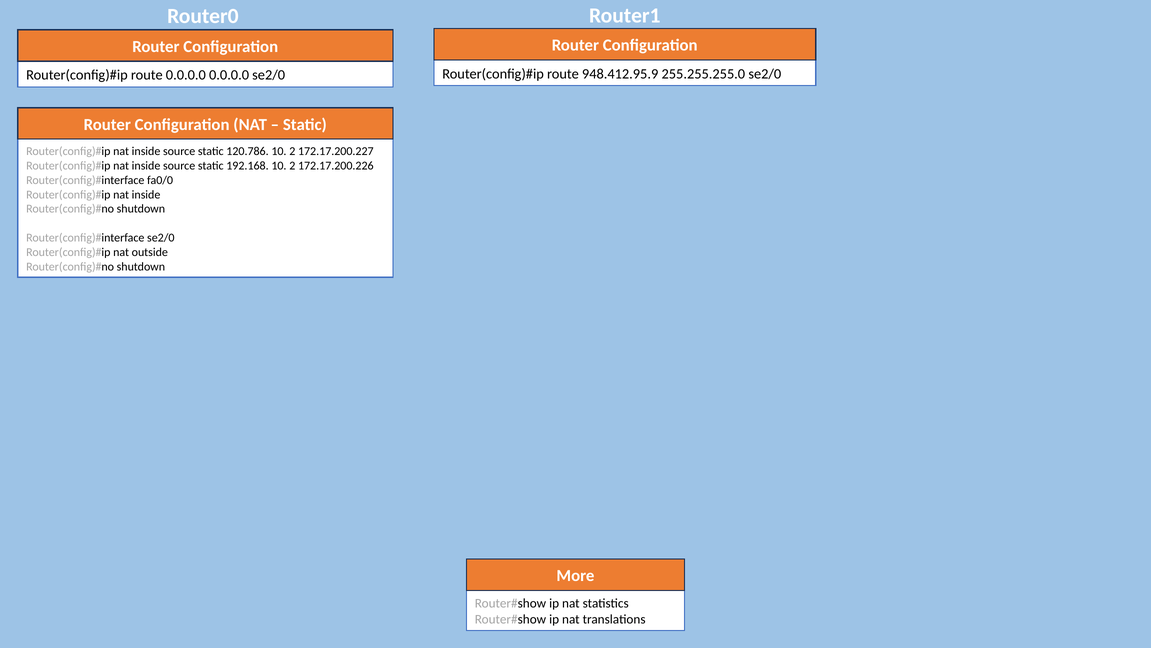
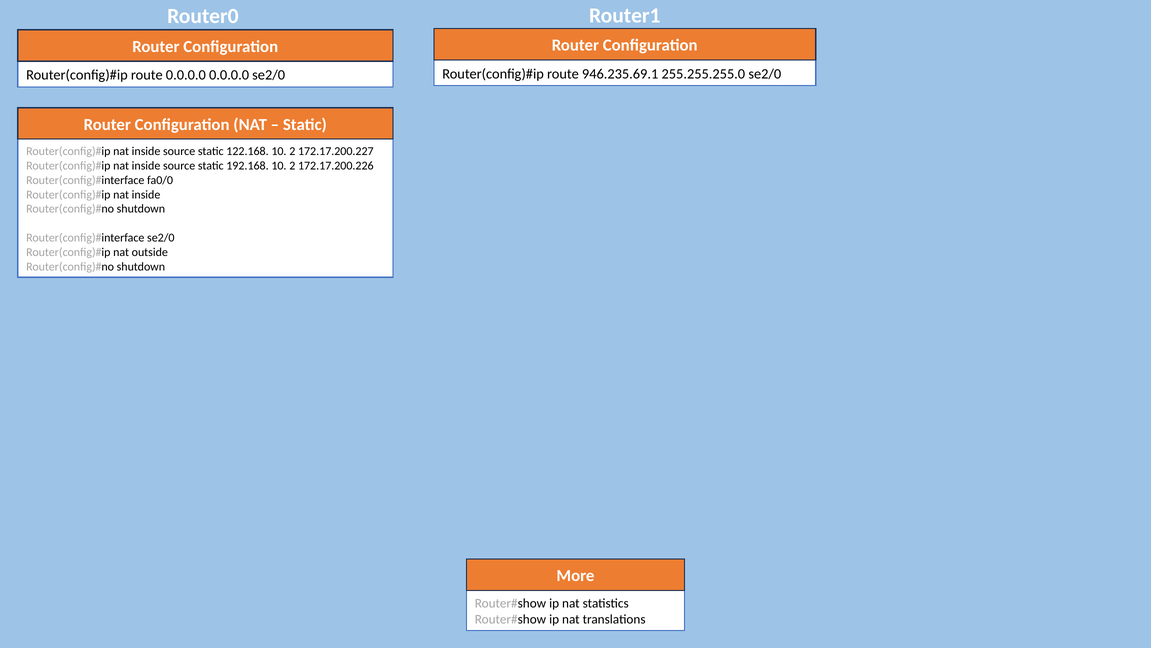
948.412.95.9: 948.412.95.9 -> 946.235.69.1 (620, 74)
120.786: 120.786 -> 122.168 (248, 151)
